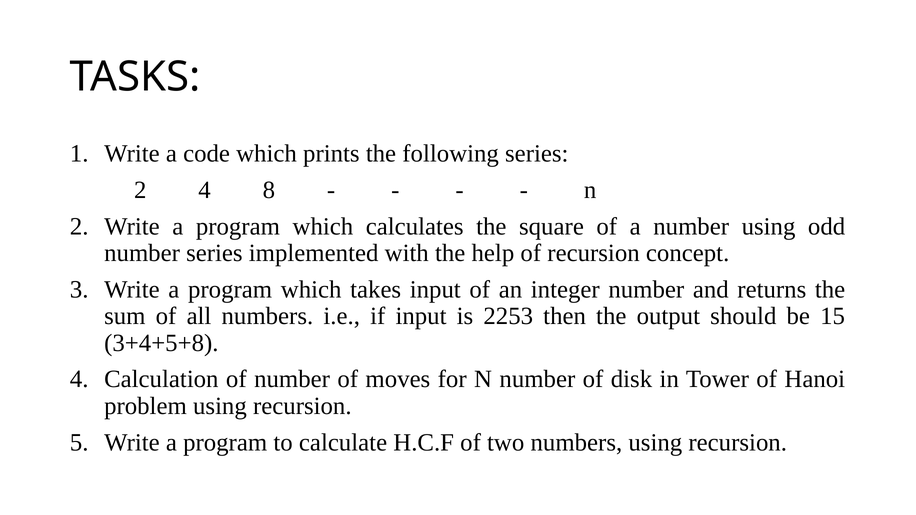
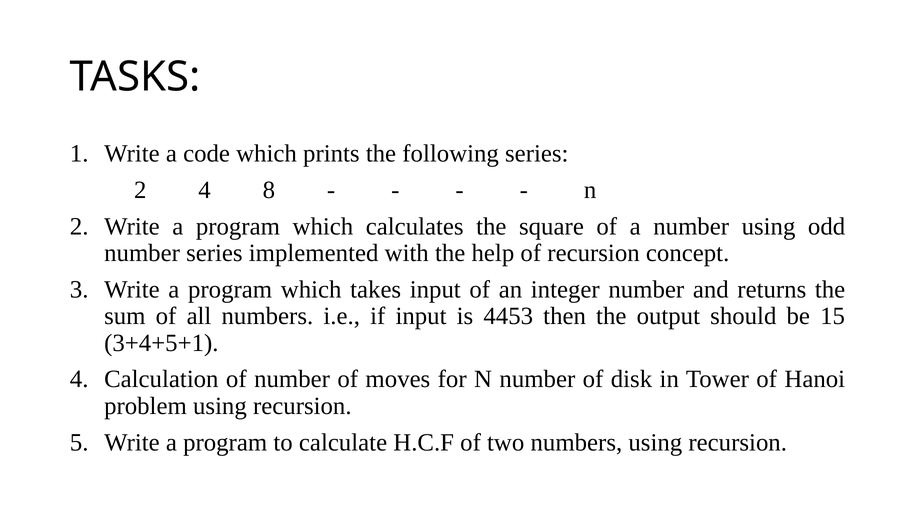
2253: 2253 -> 4453 (508, 316)
3+4+5+8: 3+4+5+8 -> 3+4+5+1 (161, 343)
